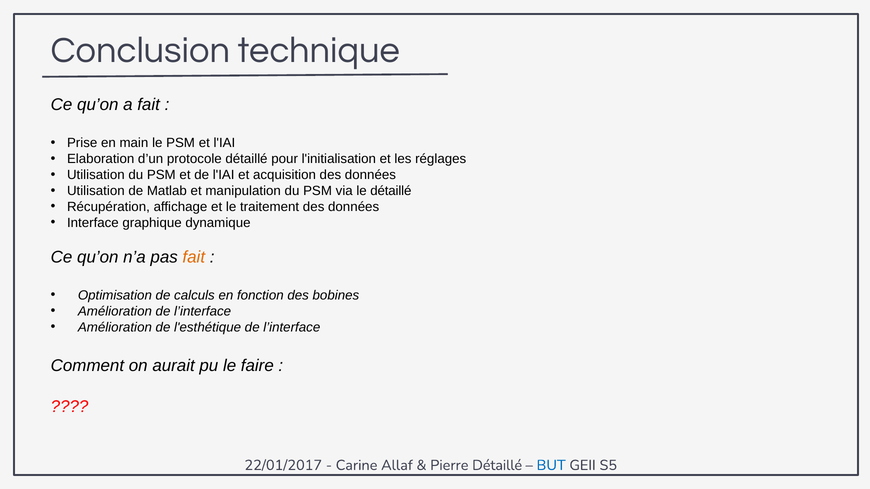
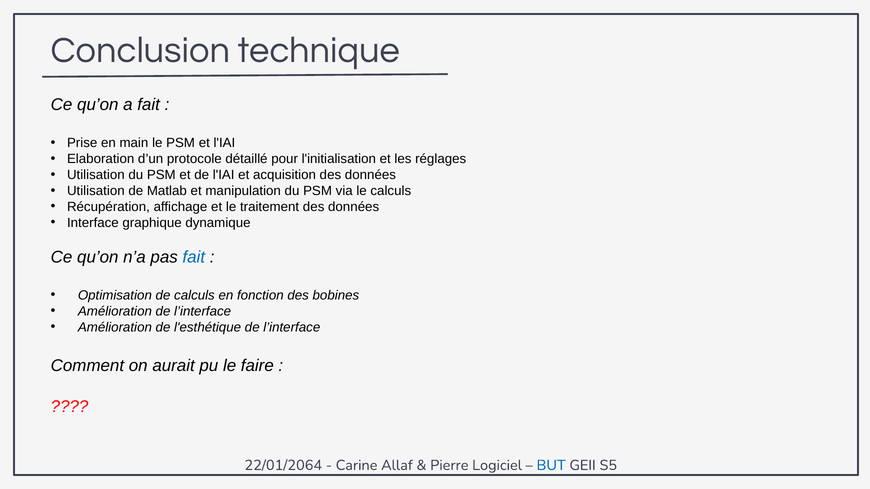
le détaillé: détaillé -> calculs (391, 191)
fait colour: orange -> blue (194, 257)
22/01/2017: 22/01/2017 -> 22/01/2064 (283, 466)
Pierre Détaillé: Détaillé -> Logiciel (497, 466)
